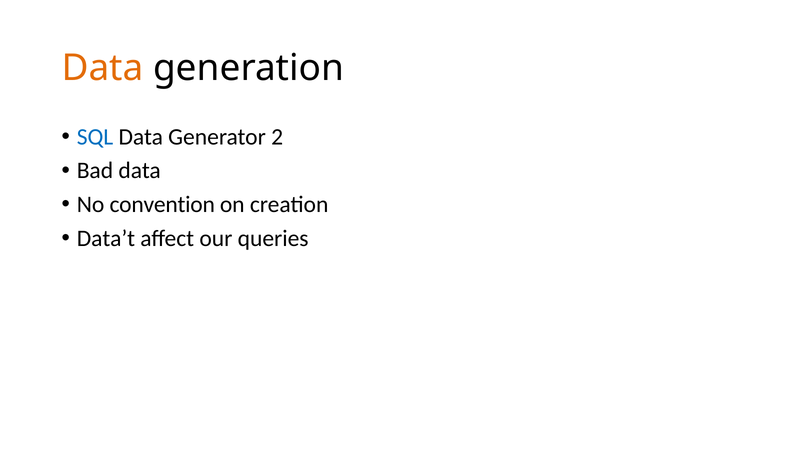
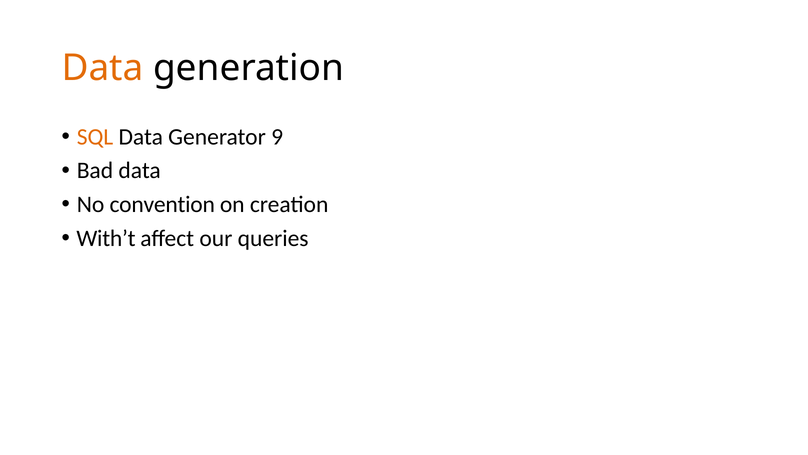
SQL colour: blue -> orange (95, 137)
2: 2 -> 9 (277, 137)
Data’t: Data’t -> With’t (106, 238)
